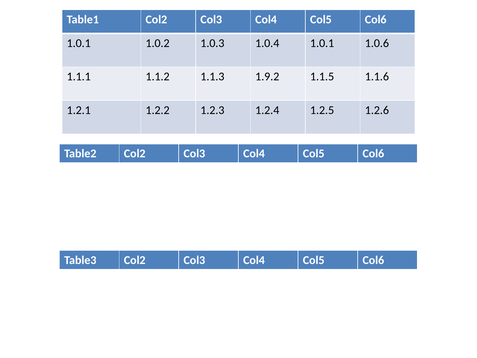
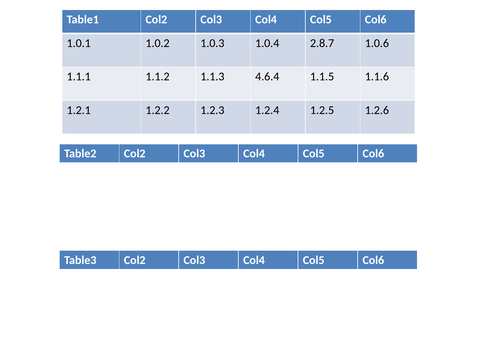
1.0.4 1.0.1: 1.0.1 -> 2.8.7 (322, 43)
1.9.2: 1.9.2 -> 4.6.4 (267, 77)
